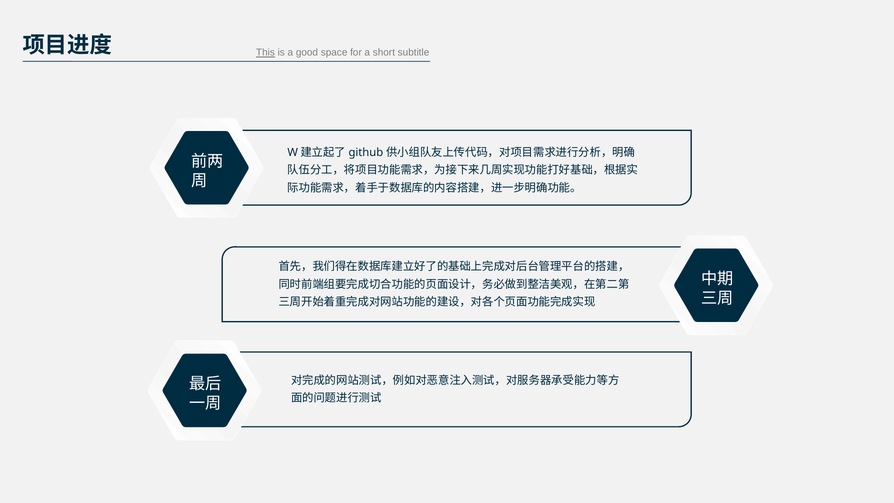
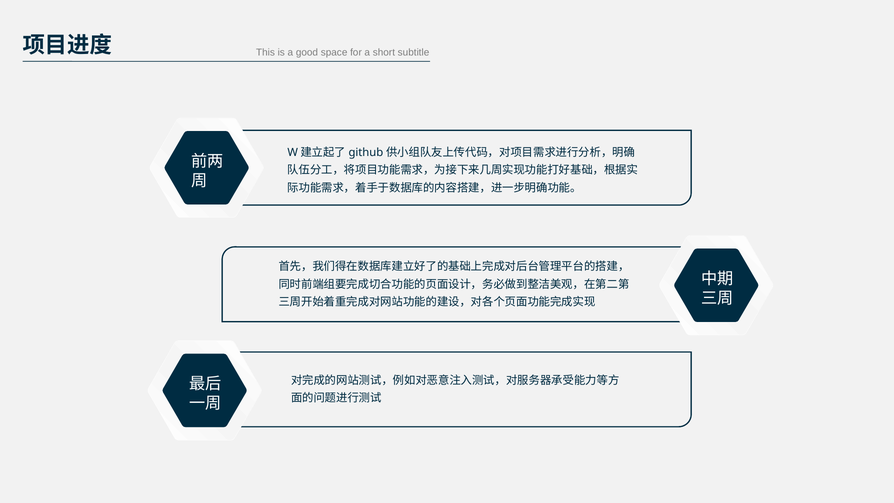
This underline: present -> none (265, 53)
